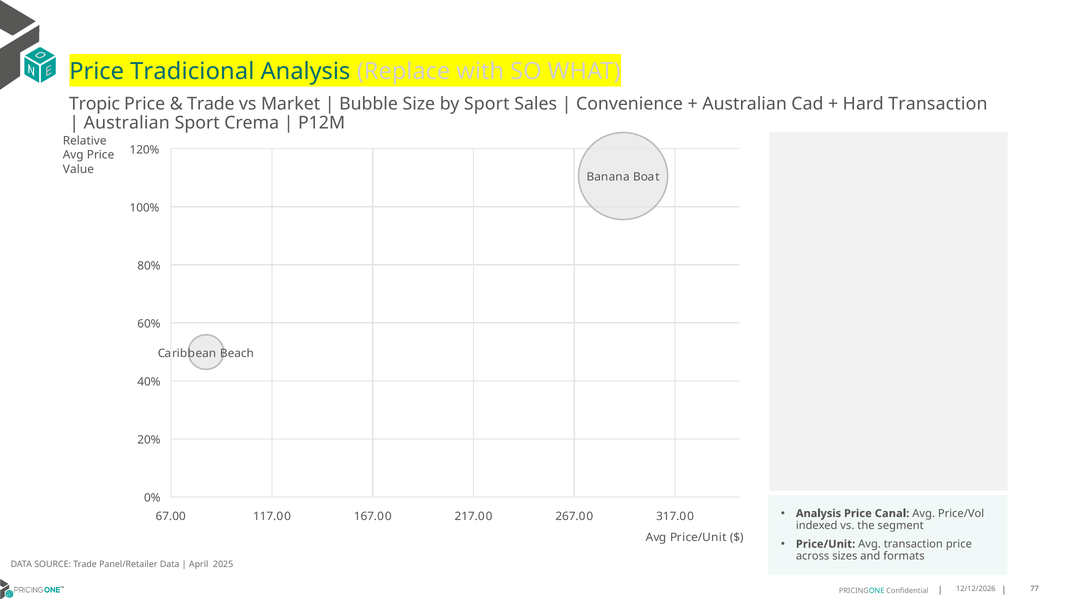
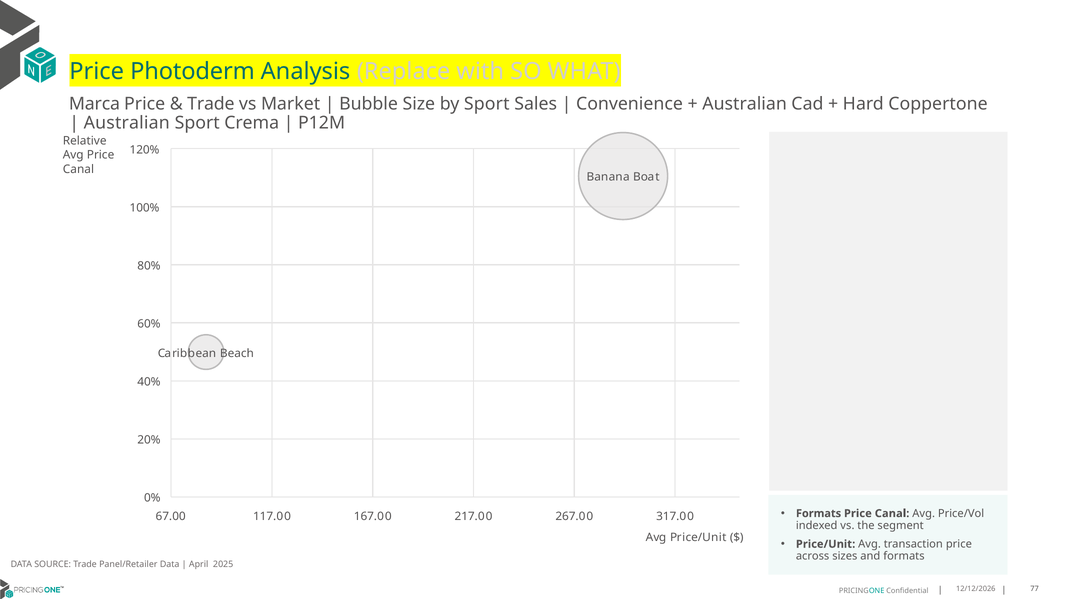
Tradicional: Tradicional -> Photoderm (192, 72)
Tropic: Tropic -> Marca (94, 104)
Hard Transaction: Transaction -> Coppertone (938, 104)
Value: Value -> Canal (78, 169)
Analysis: Analysis -> Formats (819, 514)
